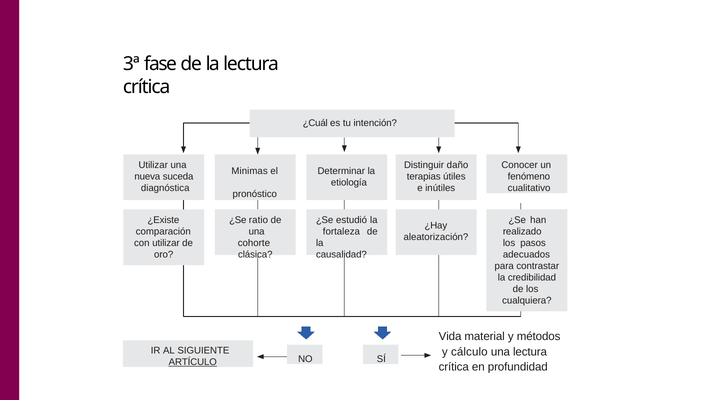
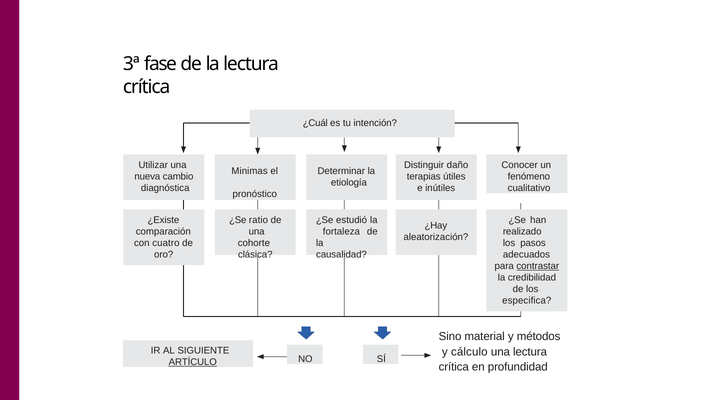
suceda: suceda -> cambio (178, 177)
con utilizar: utilizar -> cuatro (166, 243)
contrastar underline: none -> present (538, 266)
cualquiera: cualquiera -> especifica (527, 301)
Vida: Vida -> Sino (450, 336)
